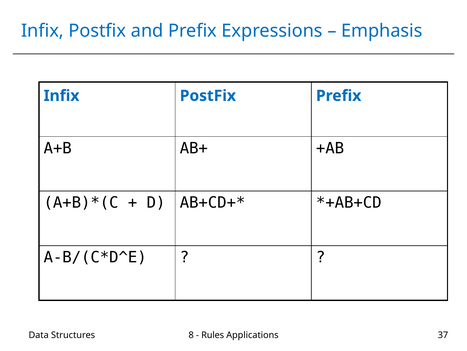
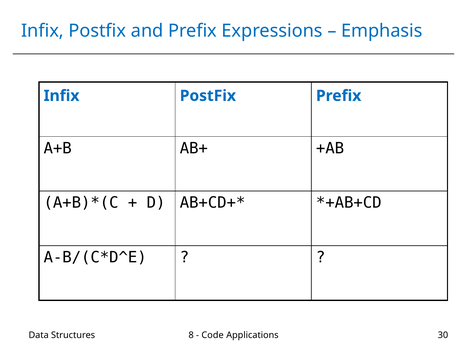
Rules: Rules -> Code (213, 334)
37: 37 -> 30 (443, 334)
